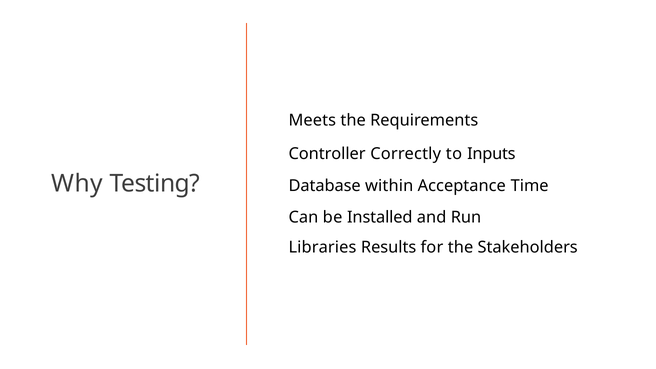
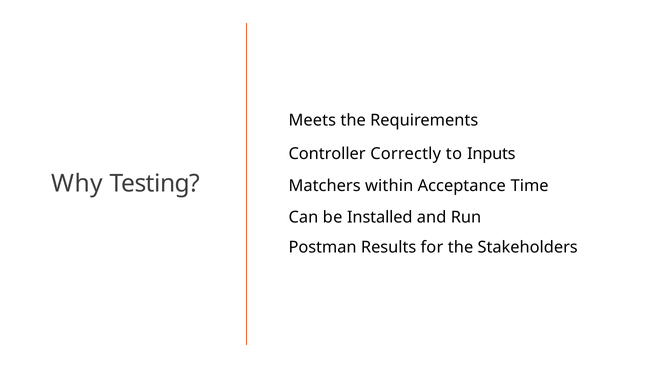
Database: Database -> Matchers (325, 186)
Libraries: Libraries -> Postman (323, 247)
